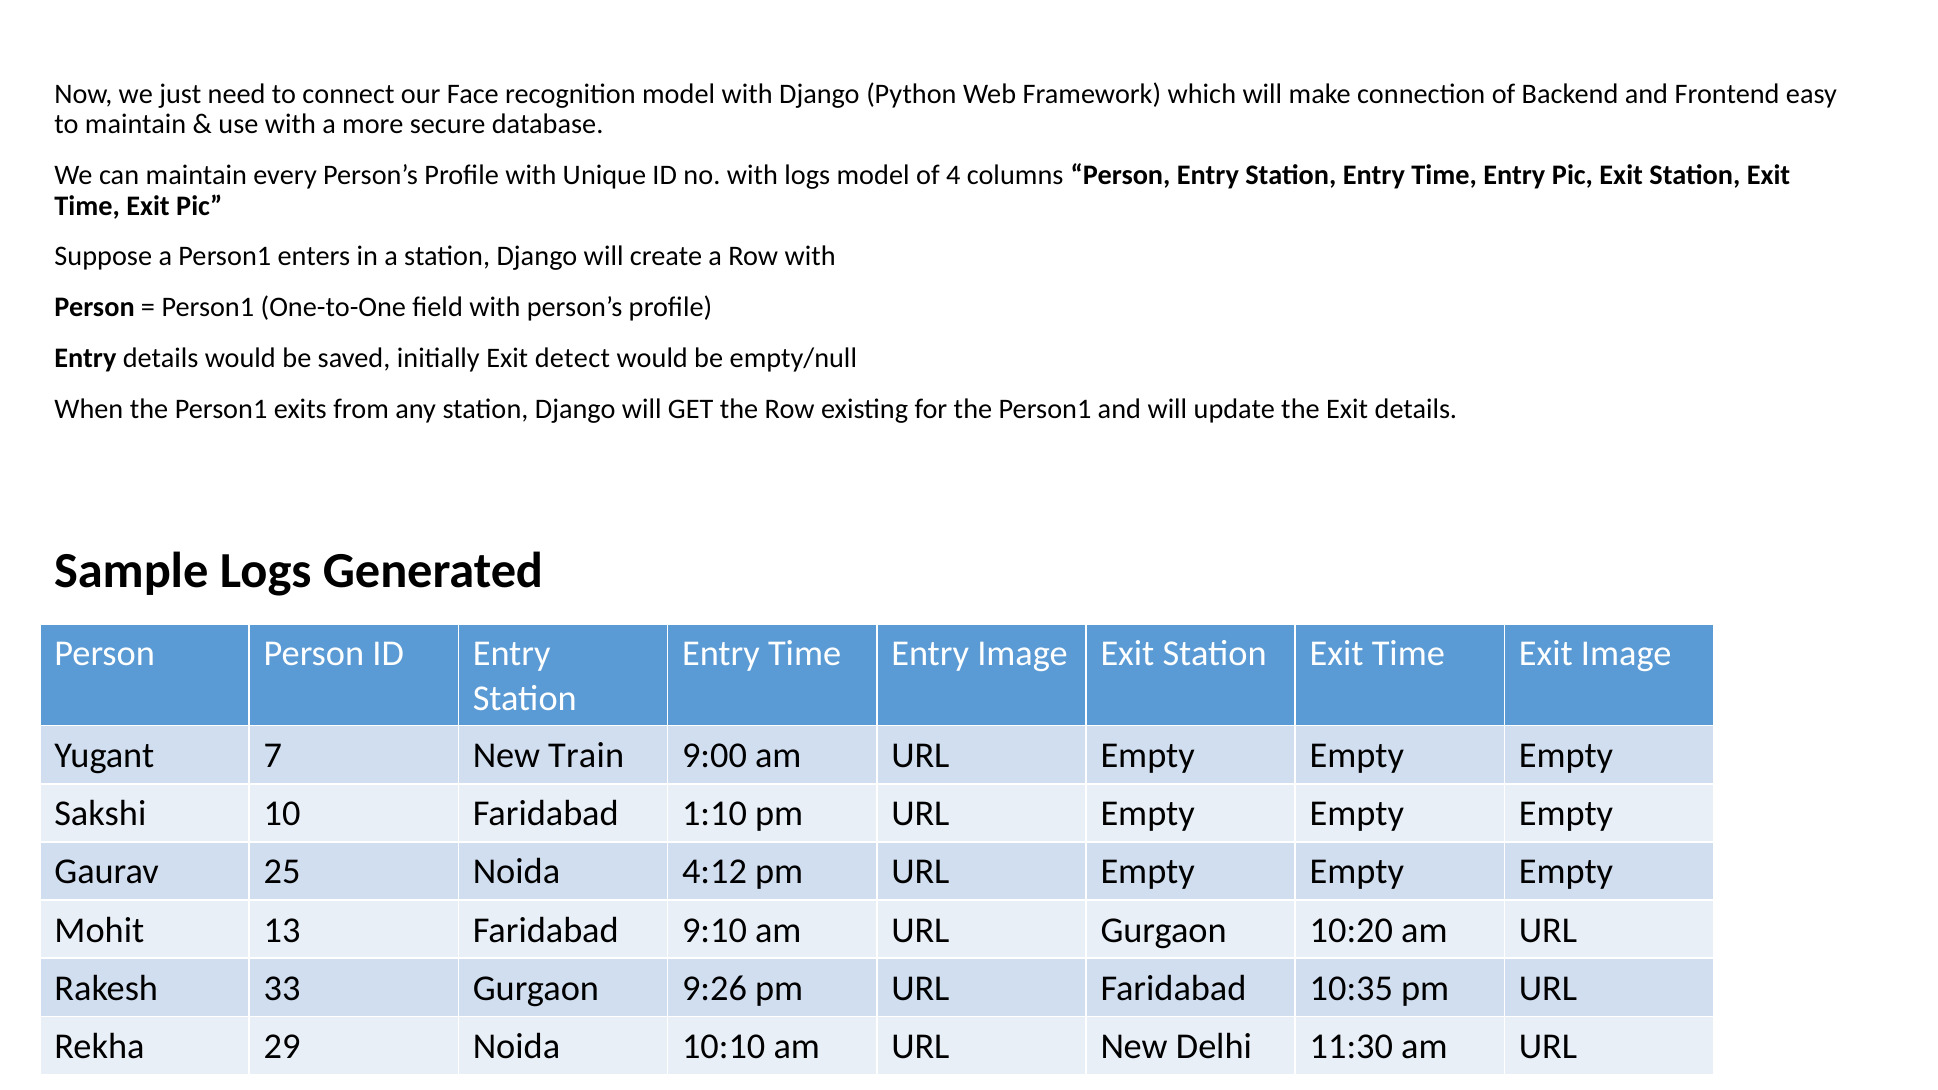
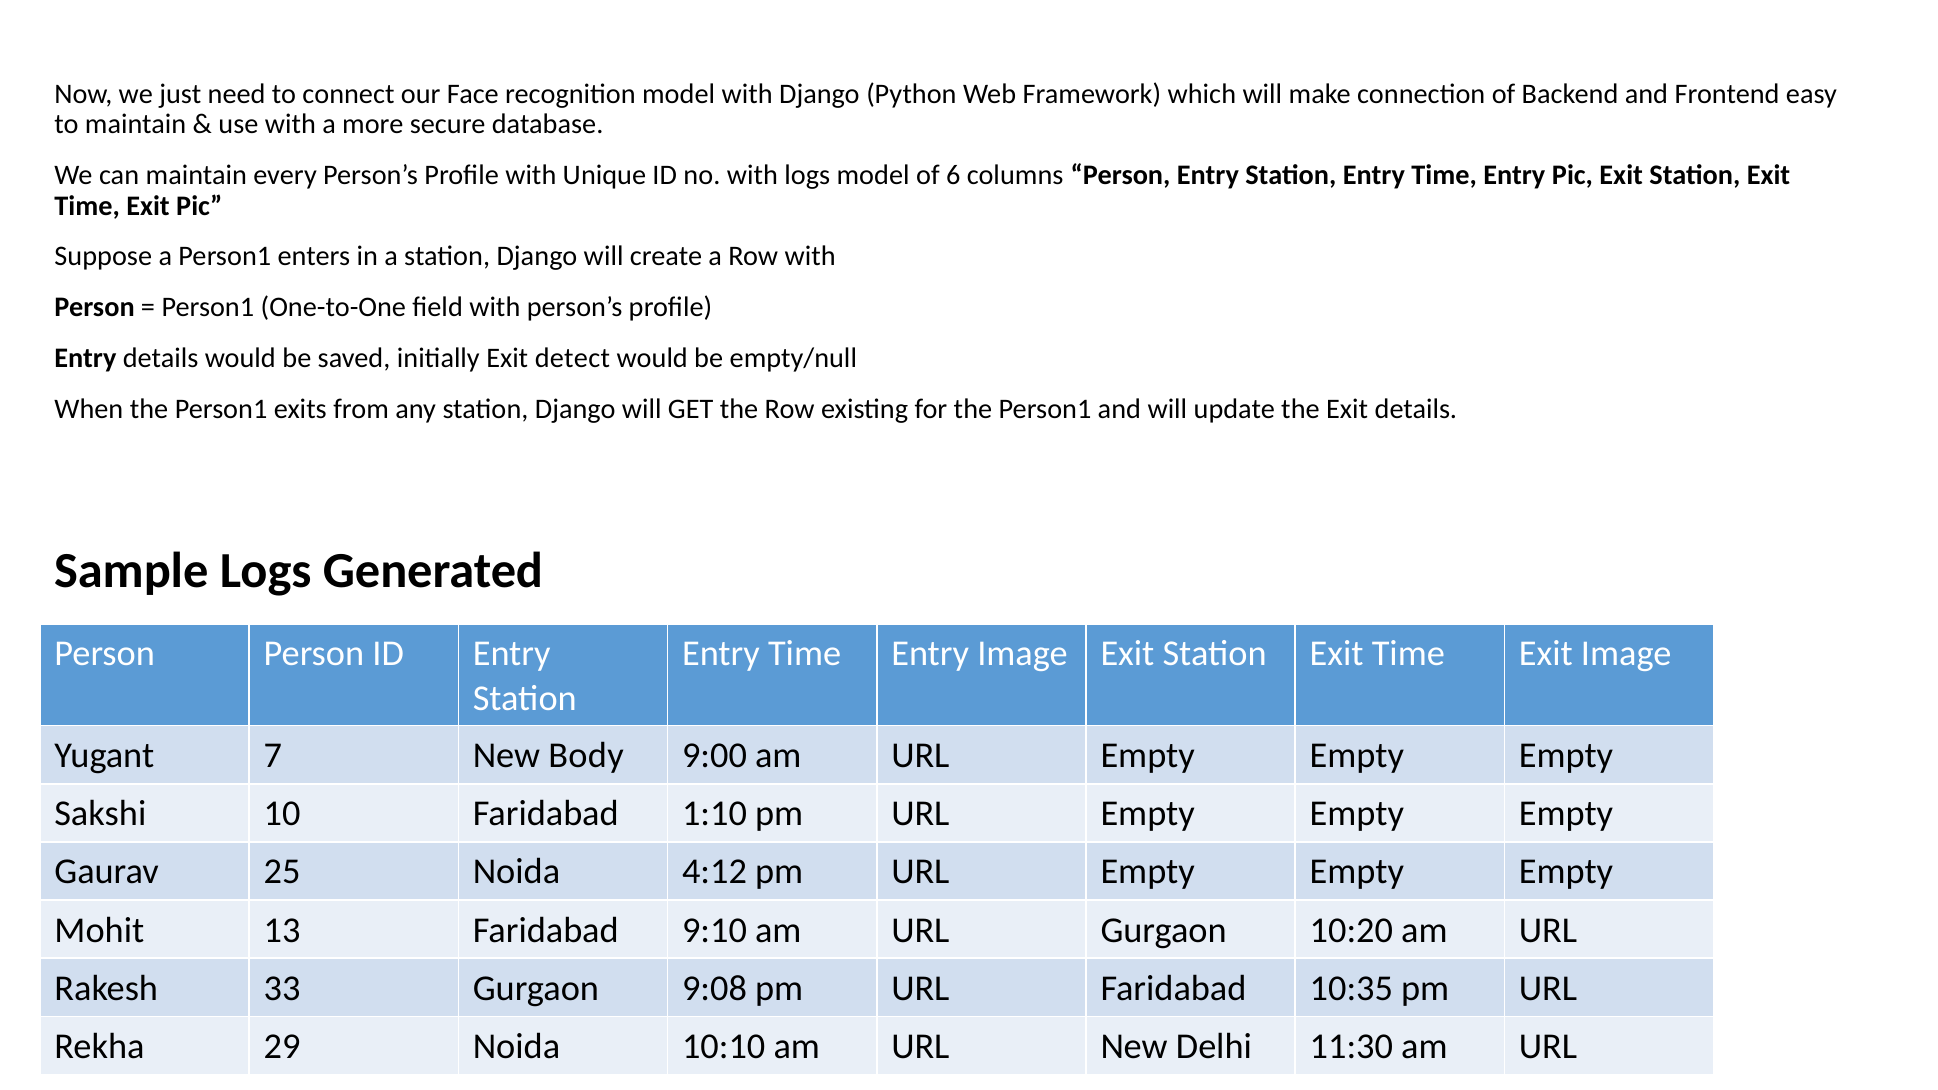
4: 4 -> 6 (953, 175)
Train: Train -> Body (586, 756)
9:26: 9:26 -> 9:08 (715, 988)
